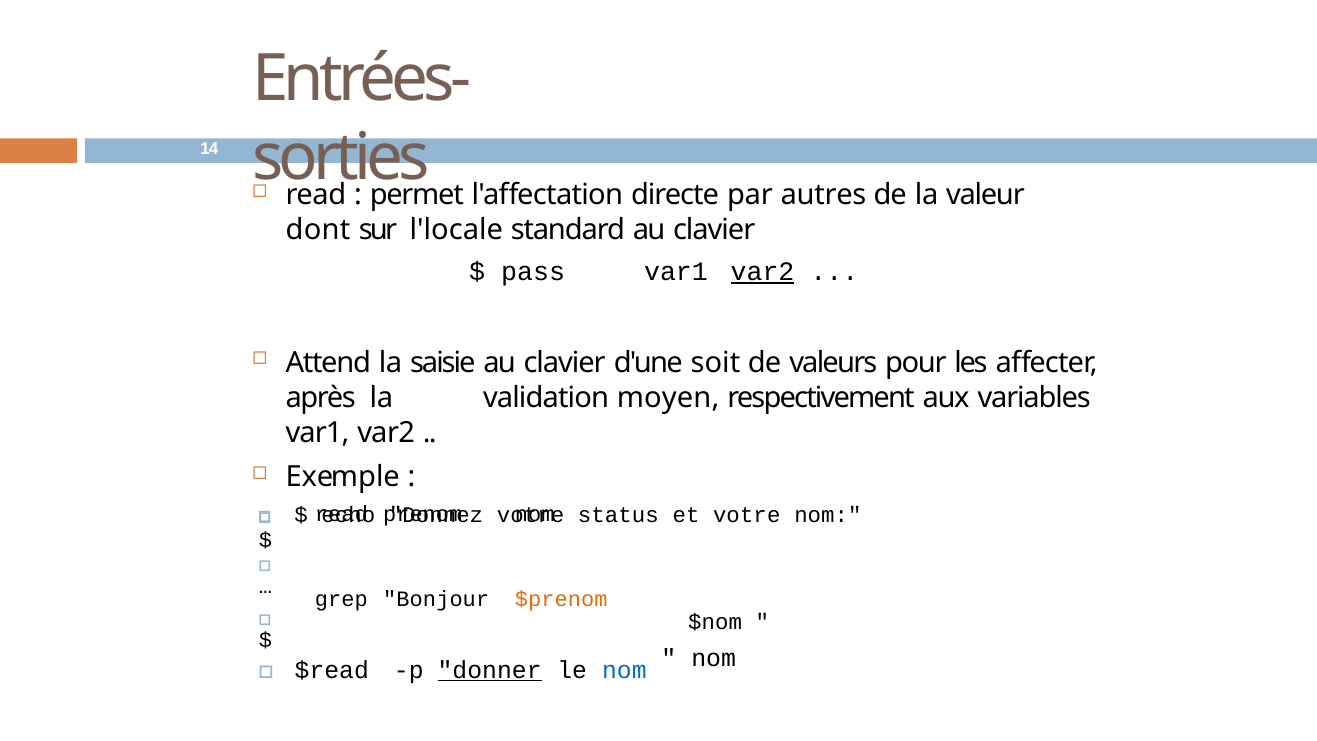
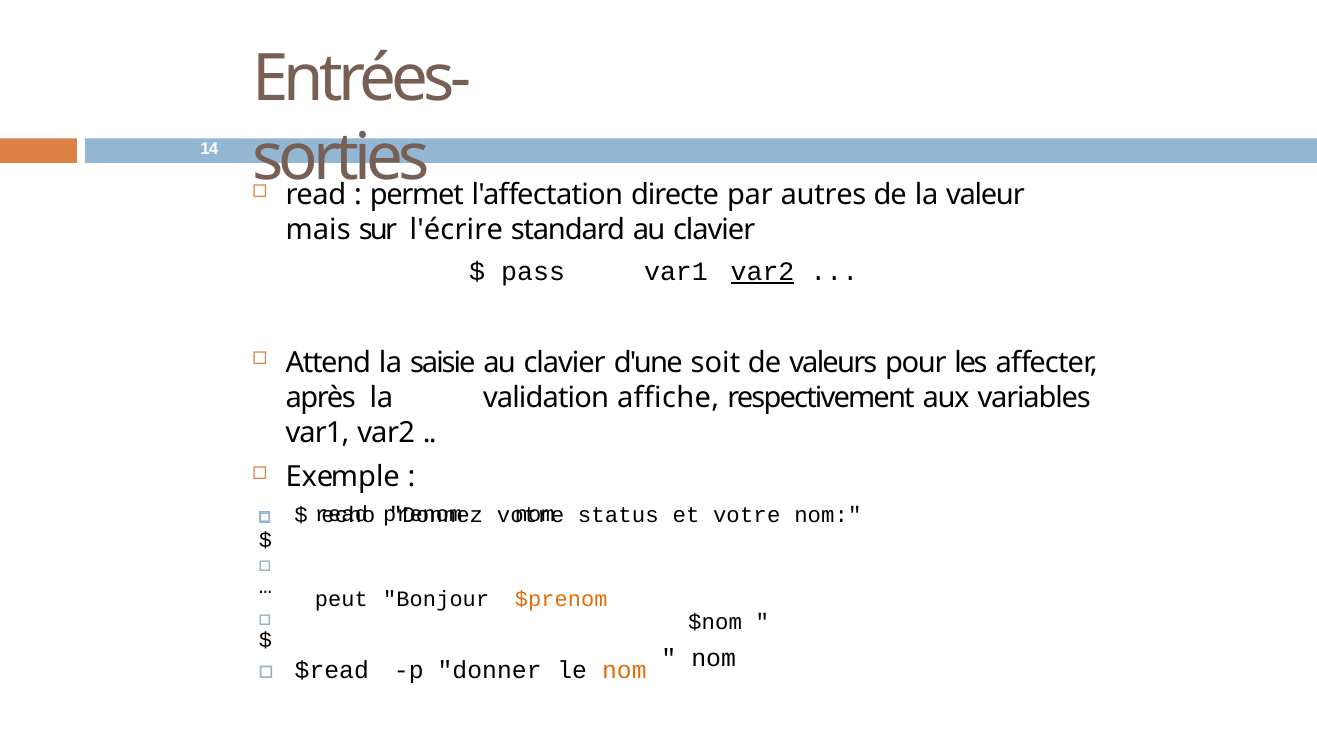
dont: dont -> mais (318, 230)
l'locale: l'locale -> l'écrire (456, 230)
moyen: moyen -> affiche (668, 398)
grep: grep -> peut (341, 599)
donner underline: present -> none (490, 670)
nom colour: blue -> orange (624, 670)
